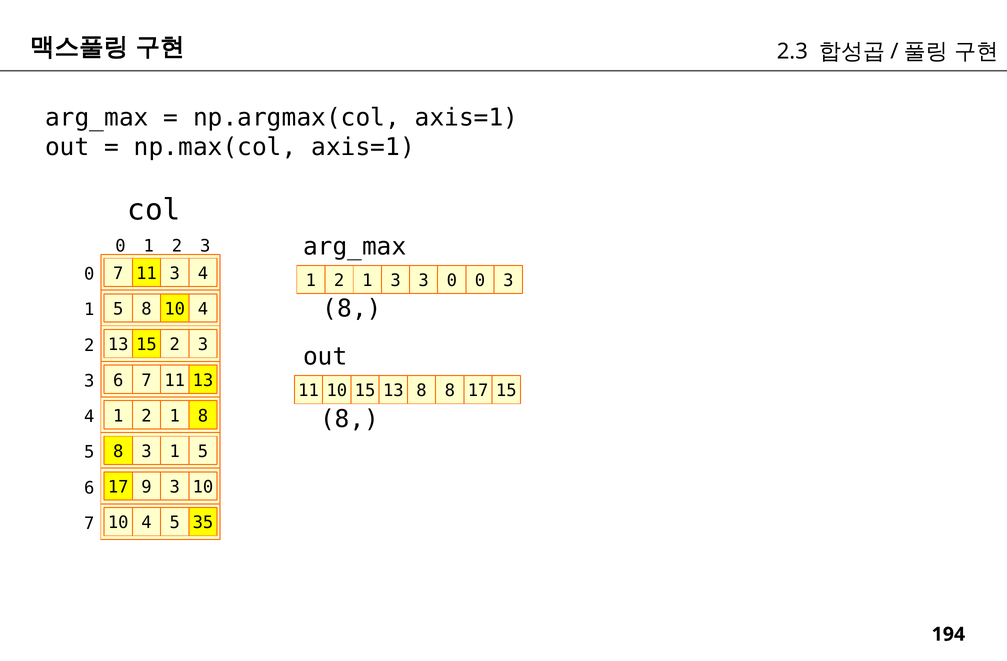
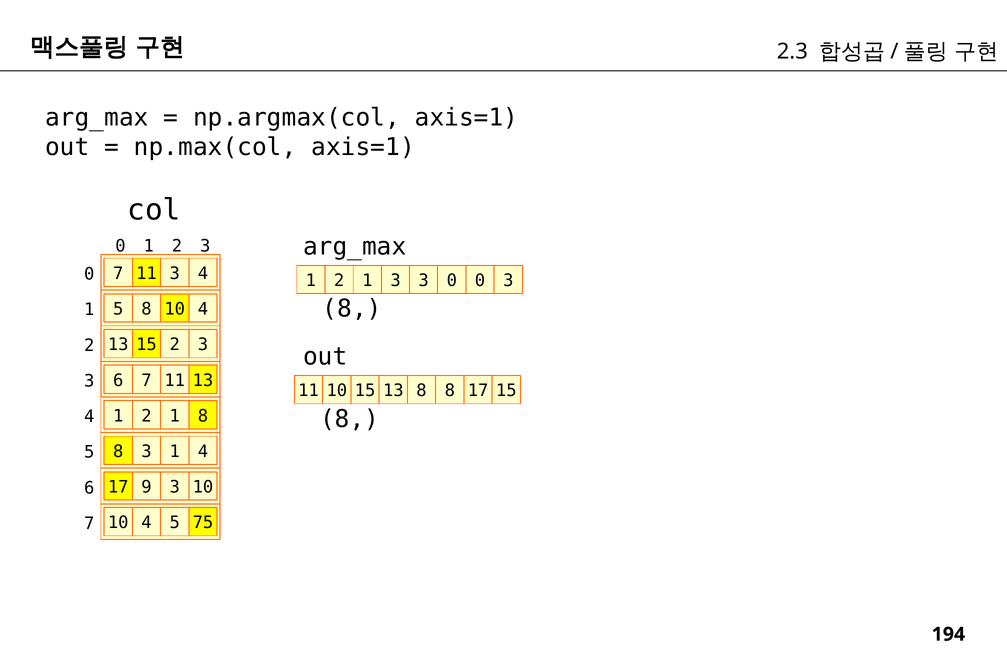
1 5: 5 -> 4 (203, 452)
35: 35 -> 75 (203, 523)
